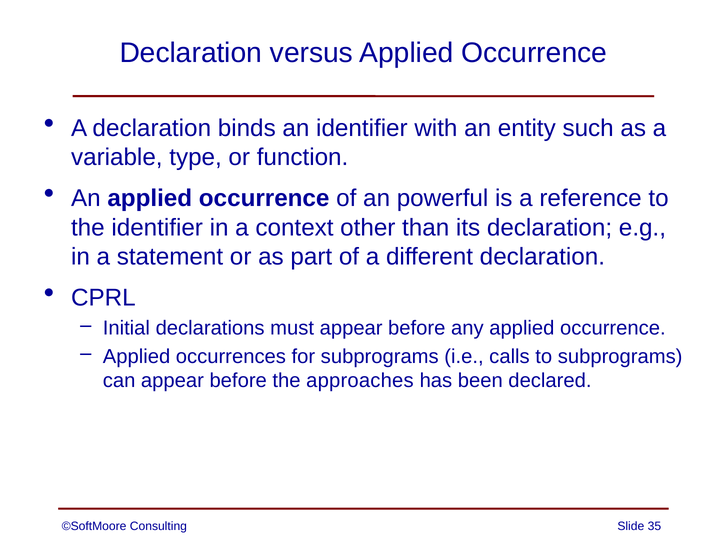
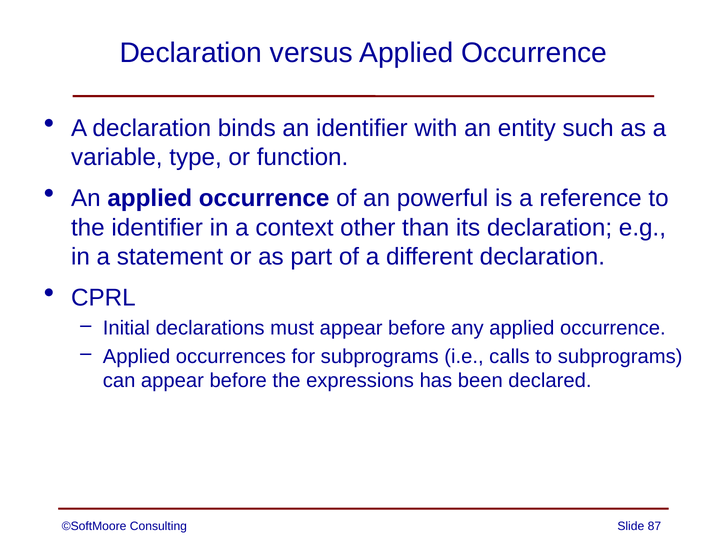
approaches: approaches -> expressions (360, 381)
35: 35 -> 87 (654, 527)
